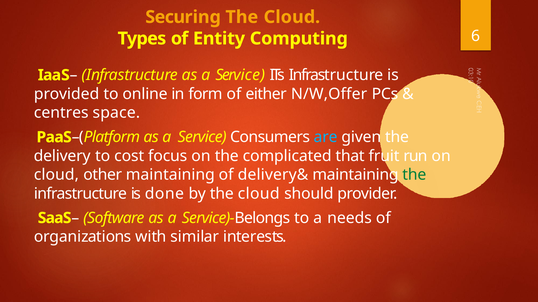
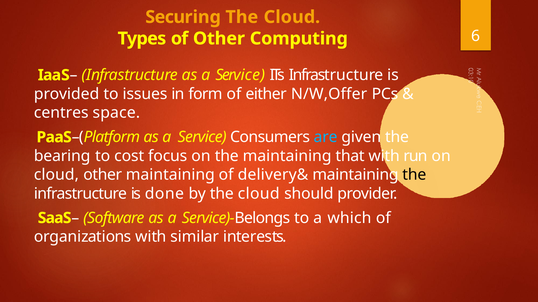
of Entity: Entity -> Other (219, 39)
online: online -> issues (145, 94)
delivery: delivery -> bearing (62, 156)
the complicated: complicated -> maintaining (287, 156)
that fruit: fruit -> with (384, 156)
the colour: green -> black (414, 175)
needs: needs -> which (349, 218)
